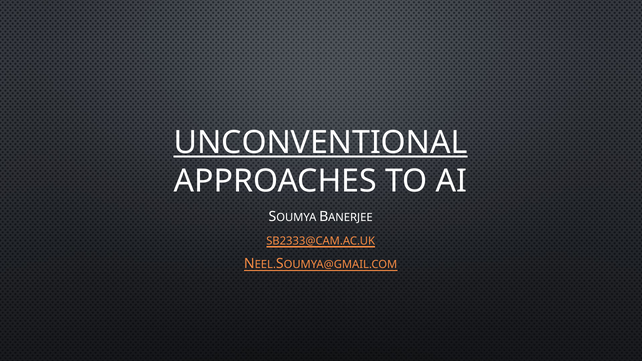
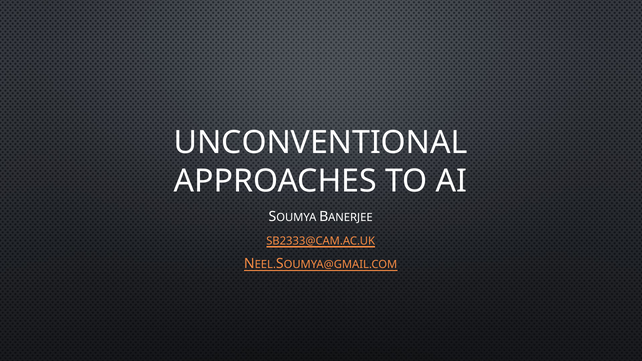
UNCONVENTIONAL underline: present -> none (321, 143)
